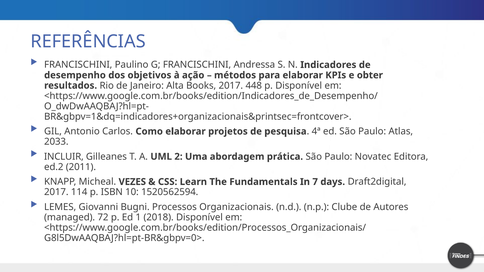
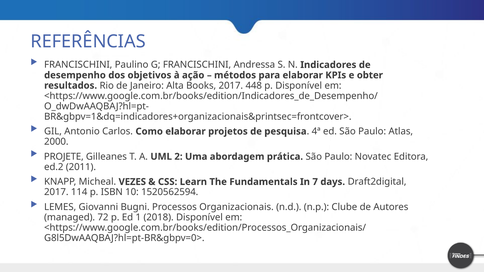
2033: 2033 -> 2000 (56, 142)
INCLUIR: INCLUIR -> PROJETE (64, 157)
